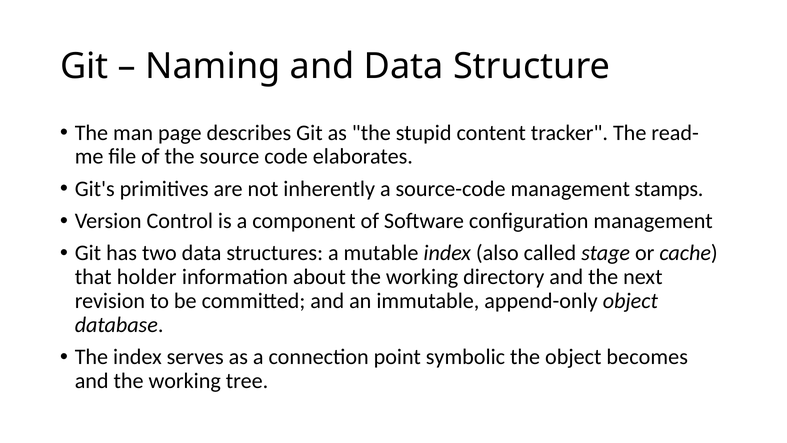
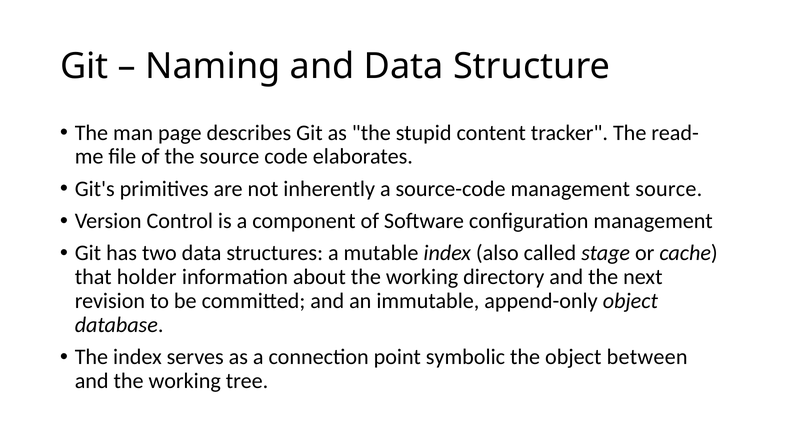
management stamps: stamps -> source (669, 189)
becomes: becomes -> between (647, 357)
